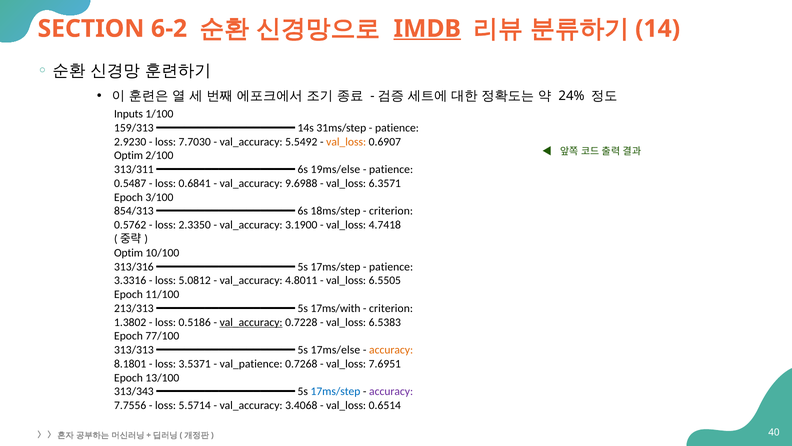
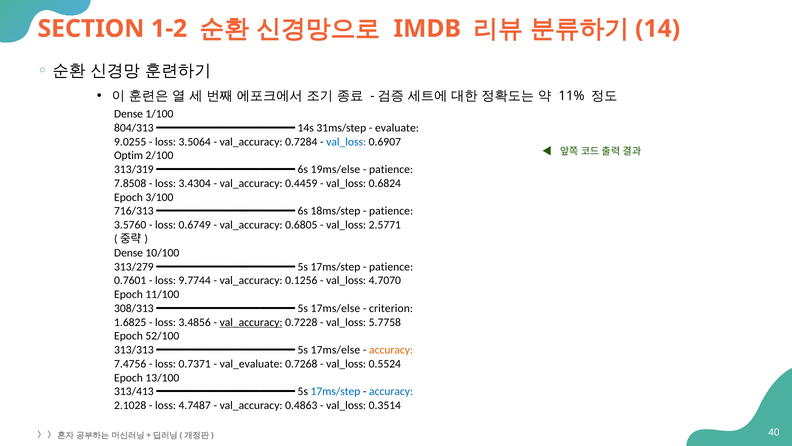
6-2: 6-2 -> 1-2 (169, 29)
IMDB underline: present -> none (427, 29)
24%: 24% -> 11% (571, 96)
Inputs: Inputs -> Dense (129, 114)
159/313: 159/313 -> 804/313 (134, 128)
patience: patience -> evaluate (397, 128)
2.9230: 2.9230 -> 9.0255 (130, 142)
7.7030: 7.7030 -> 3.5064 (195, 142)
5.5492: 5.5492 -> 0.7284 (301, 142)
val_loss colour: orange -> blue (346, 142)
313/311: 313/311 -> 313/319 (134, 169)
0.5487: 0.5487 -> 7.8508 (130, 183)
0.6841: 0.6841 -> 3.4304 (195, 183)
9.6988: 9.6988 -> 0.4459 (301, 183)
6.3571: 6.3571 -> 0.6824 (385, 183)
854/313: 854/313 -> 716/313 (134, 211)
criterion: criterion -> patience (391, 211)
0.5762: 0.5762 -> 3.5760 (130, 225)
2.3350: 2.3350 -> 0.6749 (195, 225)
3.1900: 3.1900 -> 0.6805 (301, 225)
4.7418: 4.7418 -> 2.5771 (385, 225)
Optim: Optim -> Dense (129, 253)
313/316: 313/316 -> 313/279 (134, 266)
3.3316: 3.3316 -> 0.7601 (130, 280)
5.0812: 5.0812 -> 9.7744 (195, 280)
4.8011: 4.8011 -> 0.1256 (301, 280)
6.5505: 6.5505 -> 4.7070 (385, 280)
213/313: 213/313 -> 308/313 (134, 308)
17ms/with: 17ms/with -> 17ms/else (335, 308)
1.3802: 1.3802 -> 1.6825 (130, 322)
0.5186: 0.5186 -> 3.4856 (195, 322)
6.5383: 6.5383 -> 5.7758 (385, 322)
77/100: 77/100 -> 52/100 (162, 336)
8.1801: 8.1801 -> 7.4756 (130, 363)
3.5371: 3.5371 -> 0.7371 (195, 363)
val_patience: val_patience -> val_evaluate (251, 363)
7.6951: 7.6951 -> 0.5524 (385, 363)
313/343: 313/343 -> 313/413 (134, 391)
accuracy colour: purple -> blue (391, 391)
7.7556: 7.7556 -> 2.1028 (130, 405)
5.5714: 5.5714 -> 4.7487 (195, 405)
3.4068: 3.4068 -> 0.4863 (301, 405)
0.6514: 0.6514 -> 0.3514 (385, 405)
